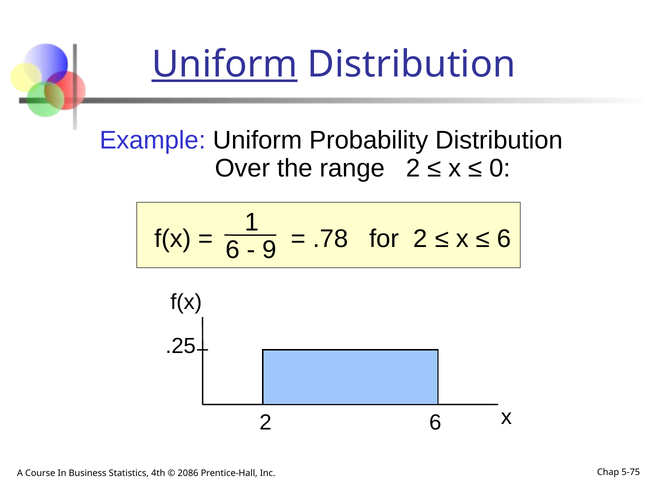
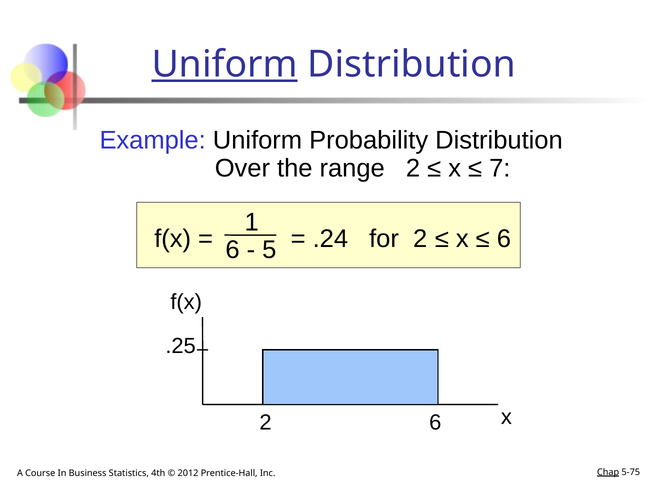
0: 0 -> 7 (500, 169)
.78: .78 -> .24 (330, 239)
9: 9 -> 5 (269, 250)
2086: 2086 -> 2012 (188, 474)
Chap underline: none -> present (608, 473)
